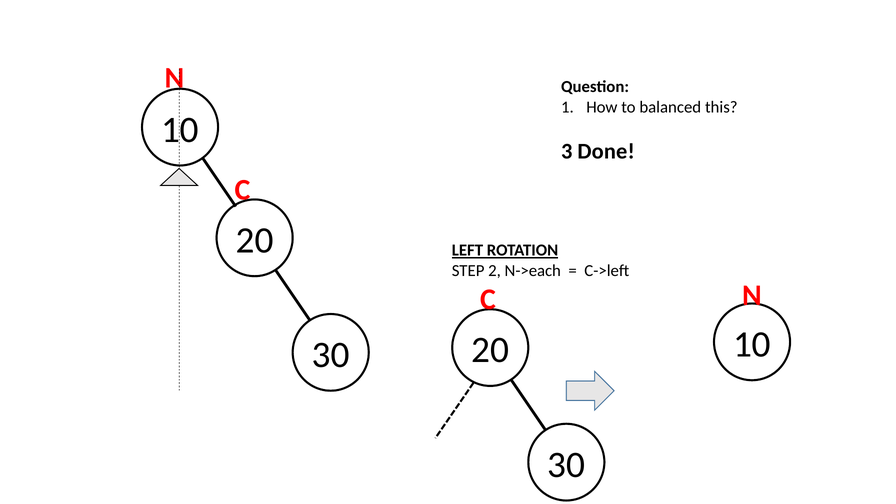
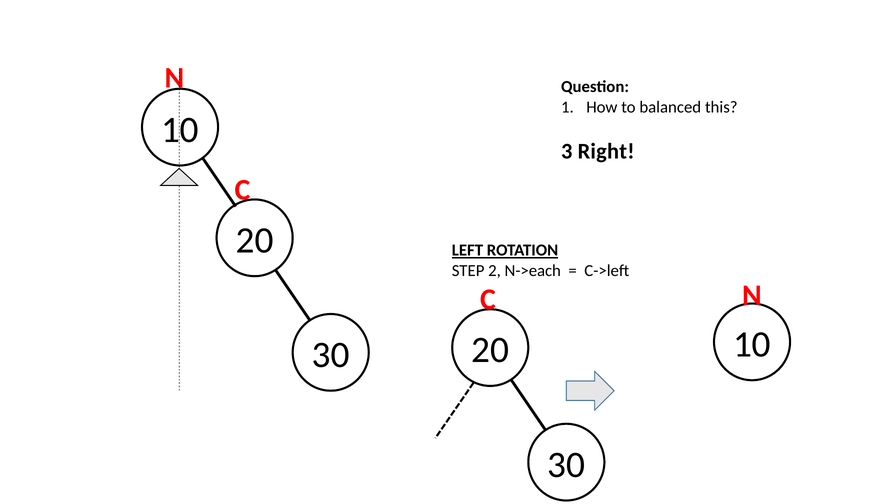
Done: Done -> Right (606, 151)
